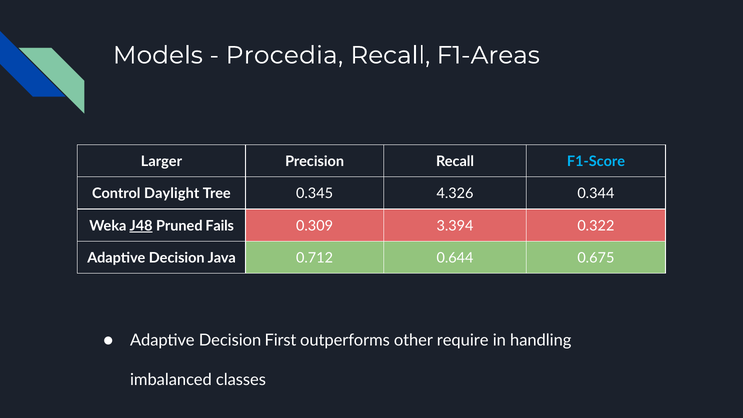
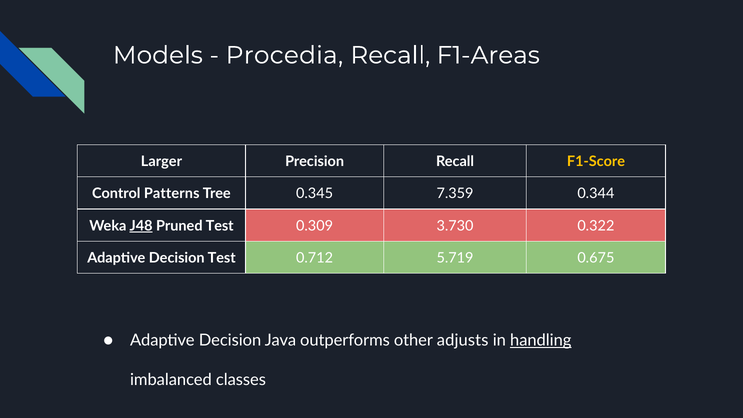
F1-Score colour: light blue -> yellow (596, 161)
Daylight: Daylight -> Patterns (172, 194)
4.326: 4.326 -> 7.359 (455, 194)
Pruned Fails: Fails -> Test (220, 226)
3.394: 3.394 -> 3.730 (455, 226)
Decision Java: Java -> Test (222, 258)
0.644: 0.644 -> 5.719 (455, 258)
First: First -> Java (280, 340)
require: require -> adjusts (463, 340)
handling underline: none -> present (541, 340)
